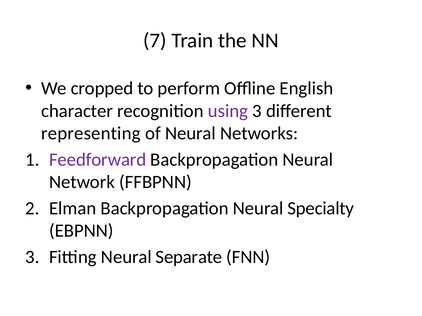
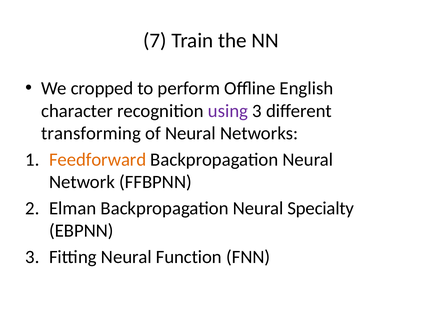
representing: representing -> transforming (91, 134)
Feedforward colour: purple -> orange (98, 160)
Separate: Separate -> Function (189, 257)
